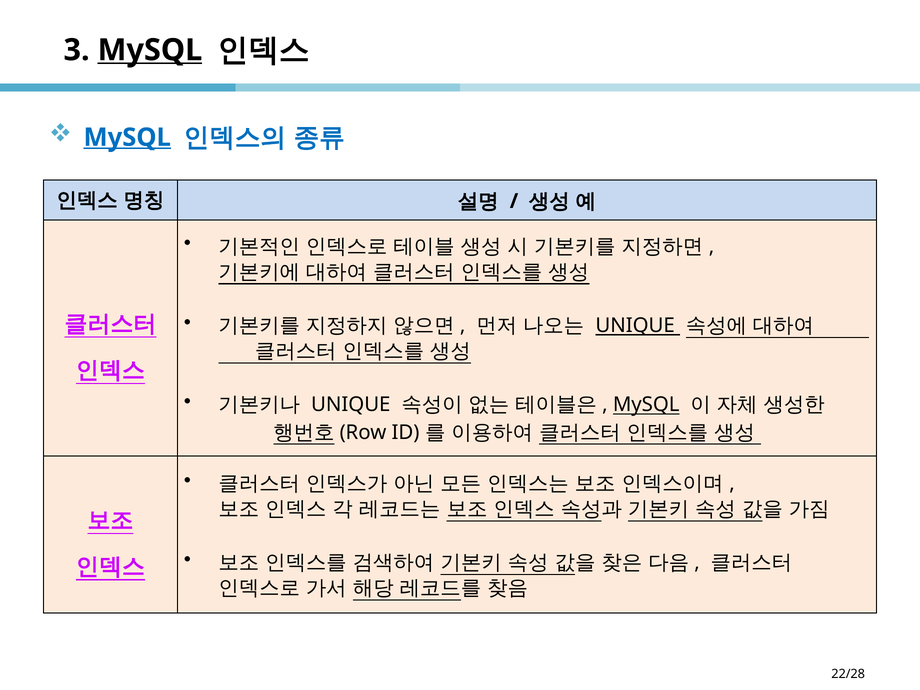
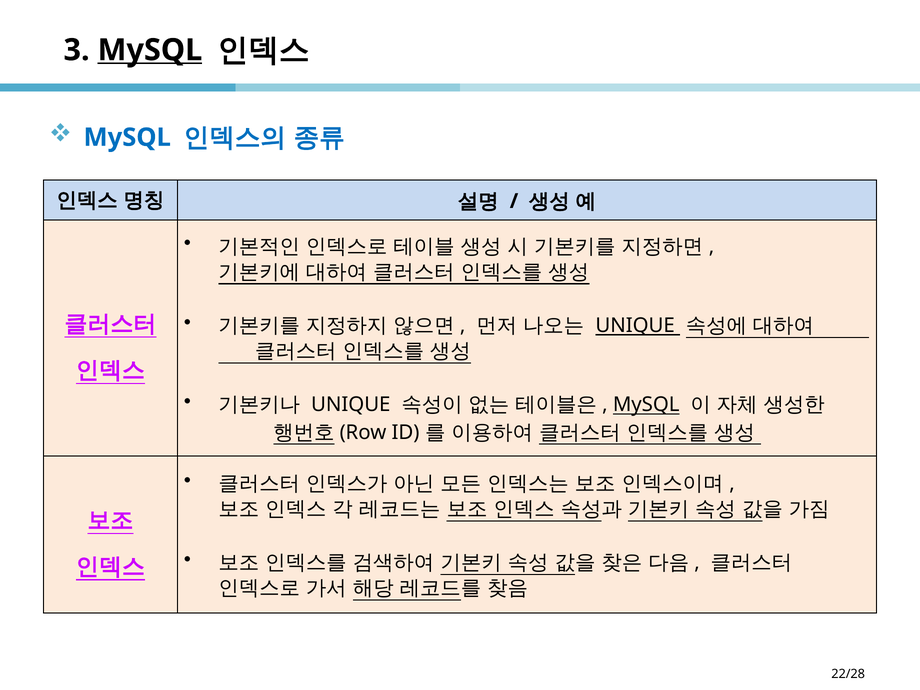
MySQL underline: present -> none (127, 137)
